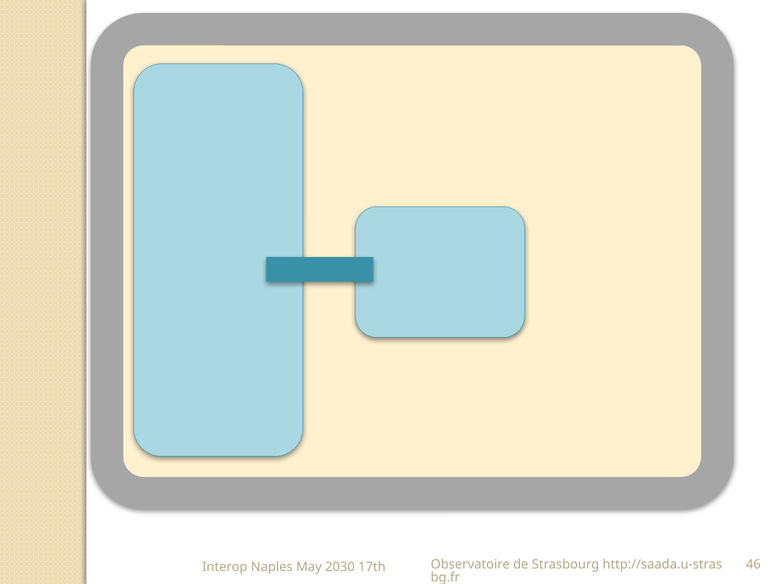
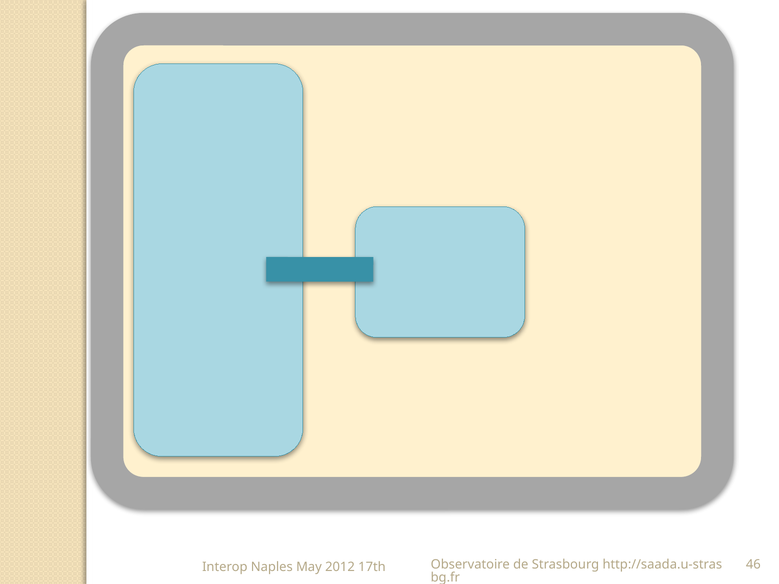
2030: 2030 -> 2012 (340, 567)
